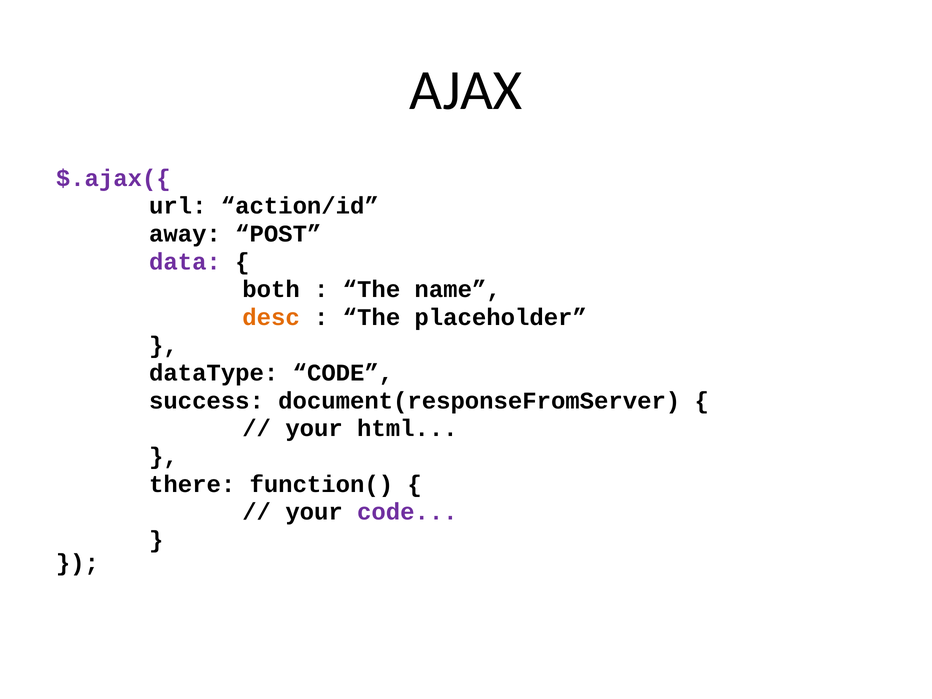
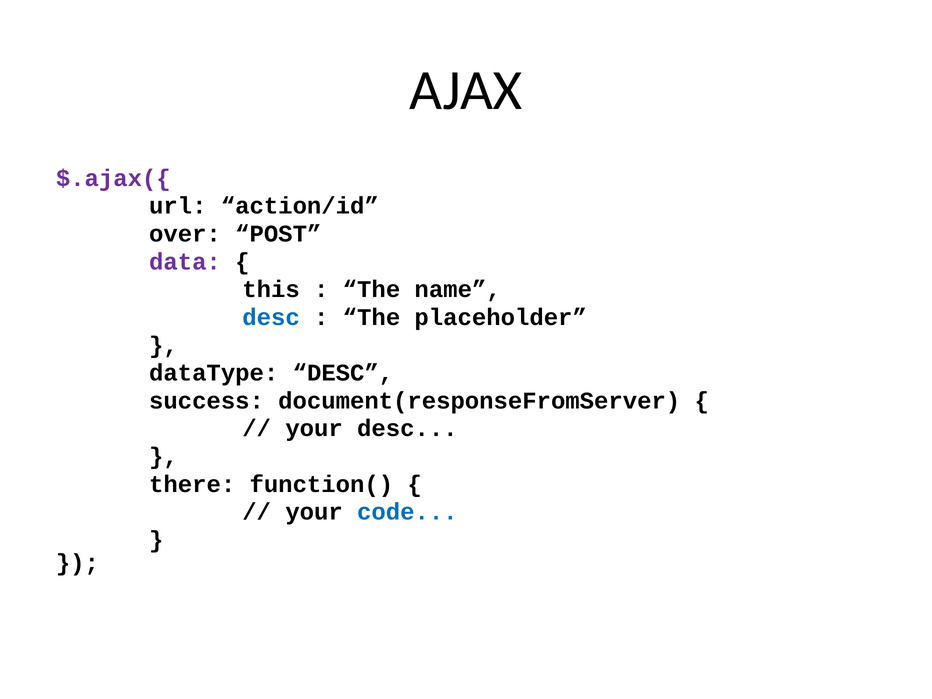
away: away -> over (185, 234)
both: both -> this (271, 290)
desc colour: orange -> blue (271, 317)
dataType CODE: CODE -> DESC (343, 373)
your html: html -> desc (407, 429)
code colour: purple -> blue (407, 512)
